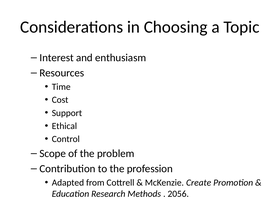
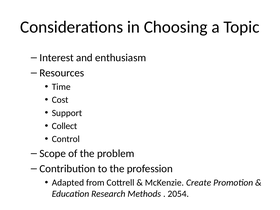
Ethical: Ethical -> Collect (64, 126)
2056: 2056 -> 2054 (178, 194)
